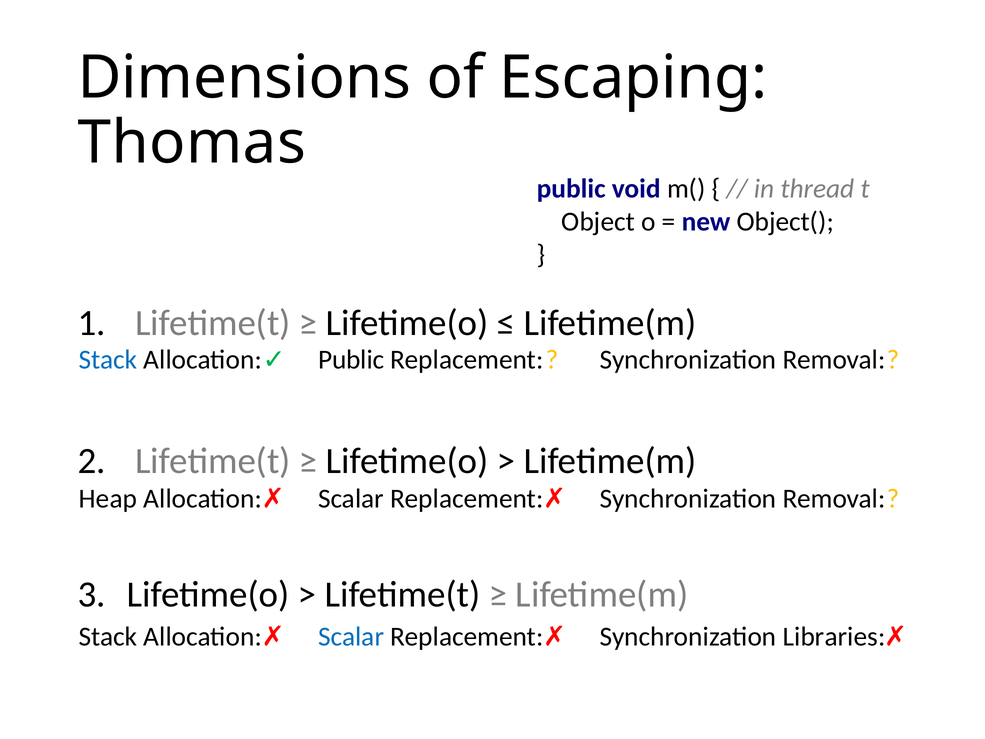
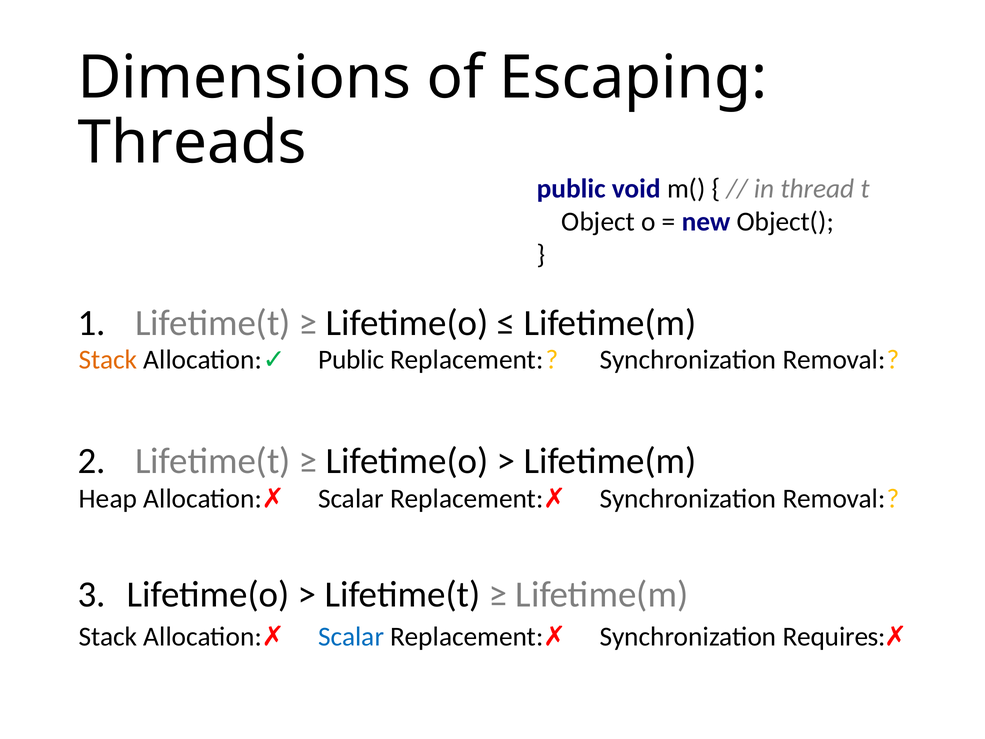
Thomas: Thomas -> Threads (192, 143)
Stack colour: blue -> orange (108, 360)
Libraries: Libraries -> Requires (834, 636)
